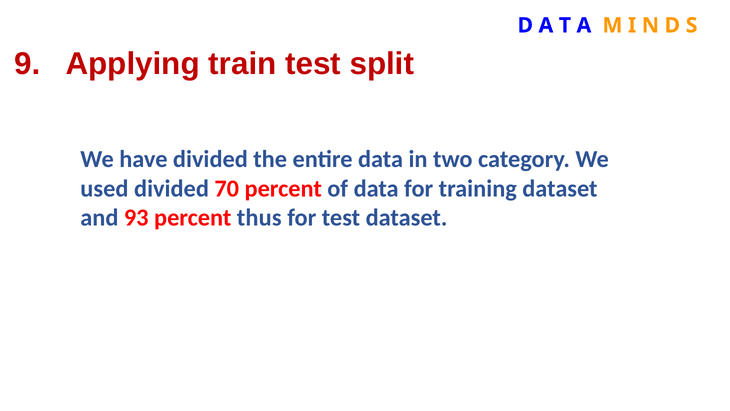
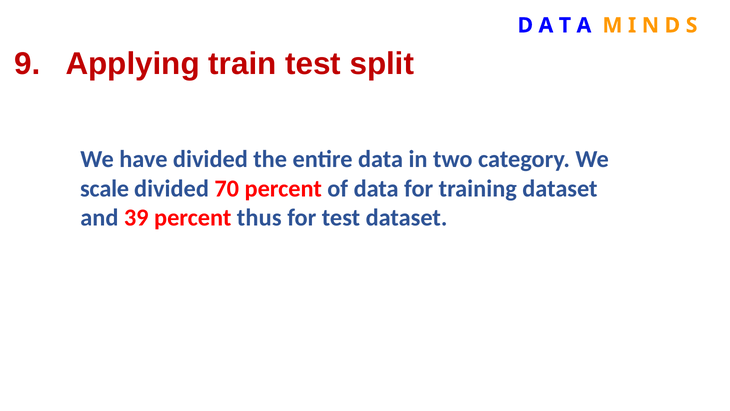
used: used -> scale (105, 188)
93: 93 -> 39 (136, 218)
